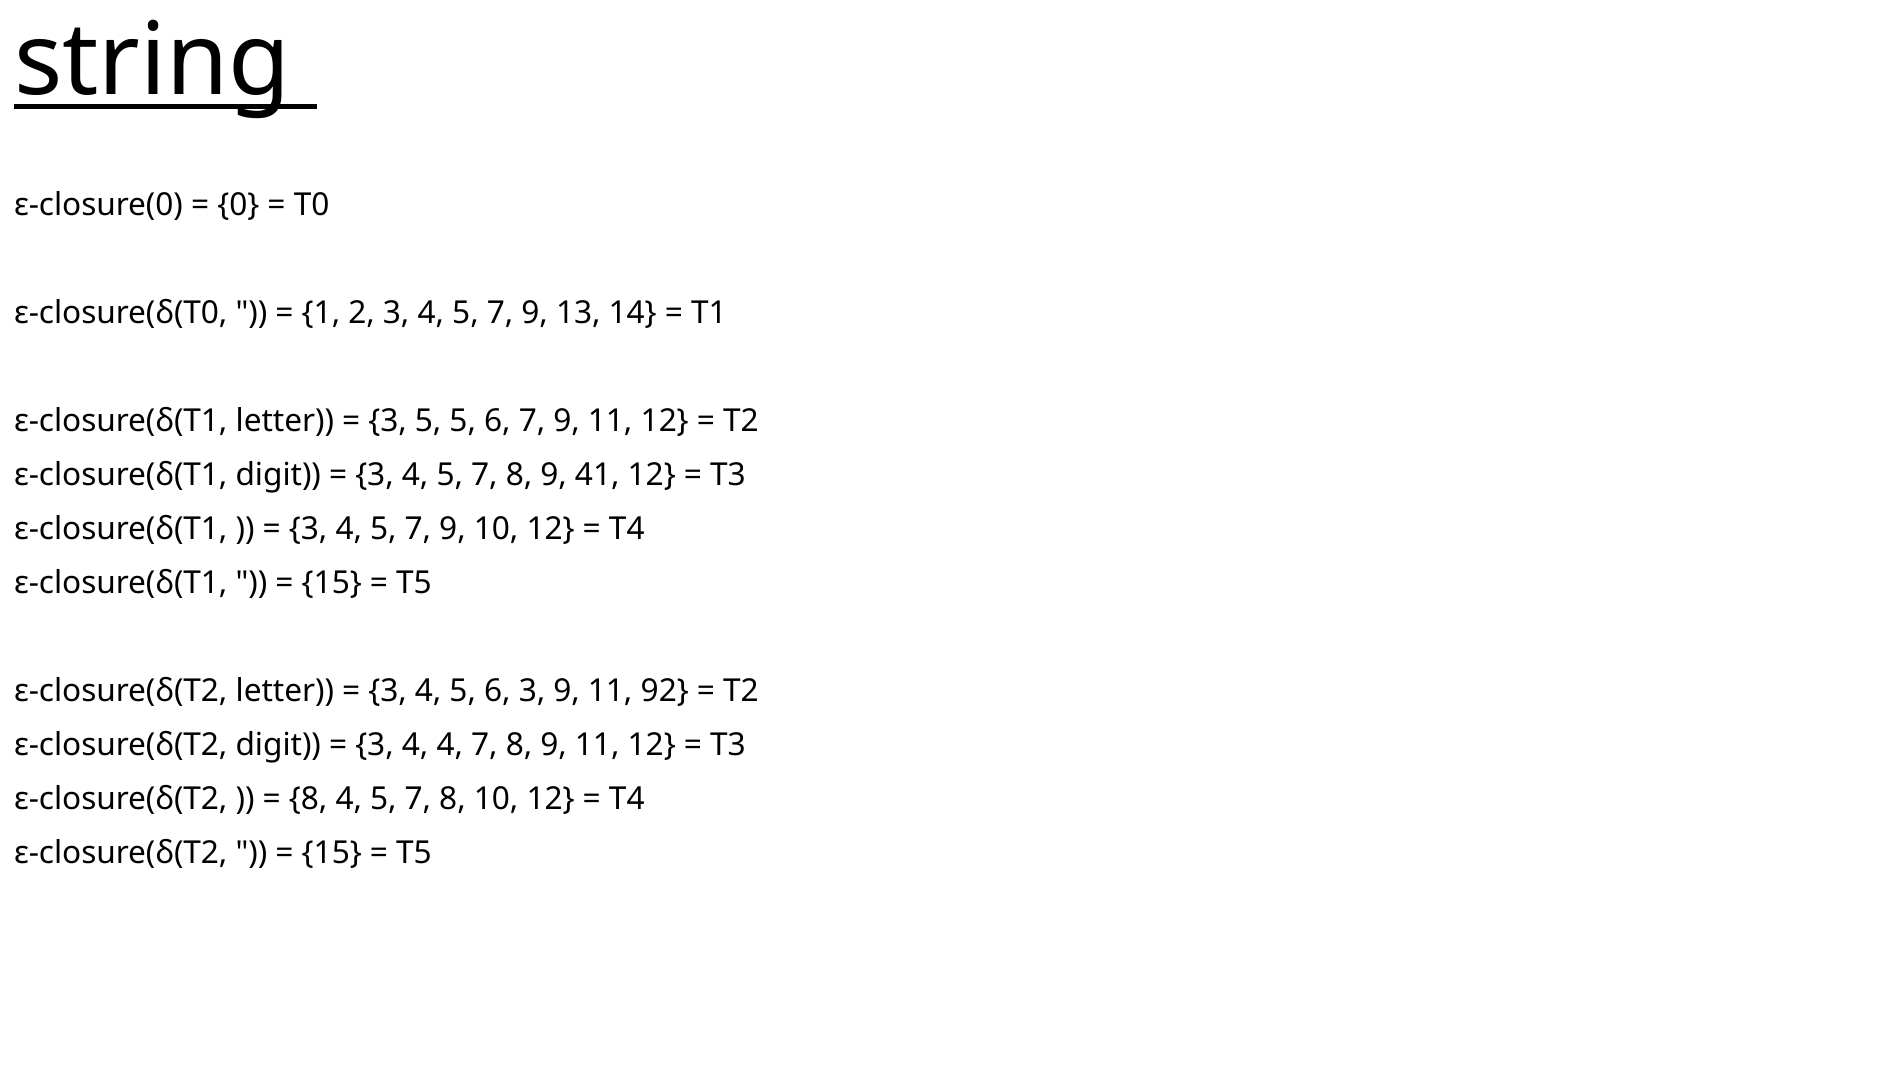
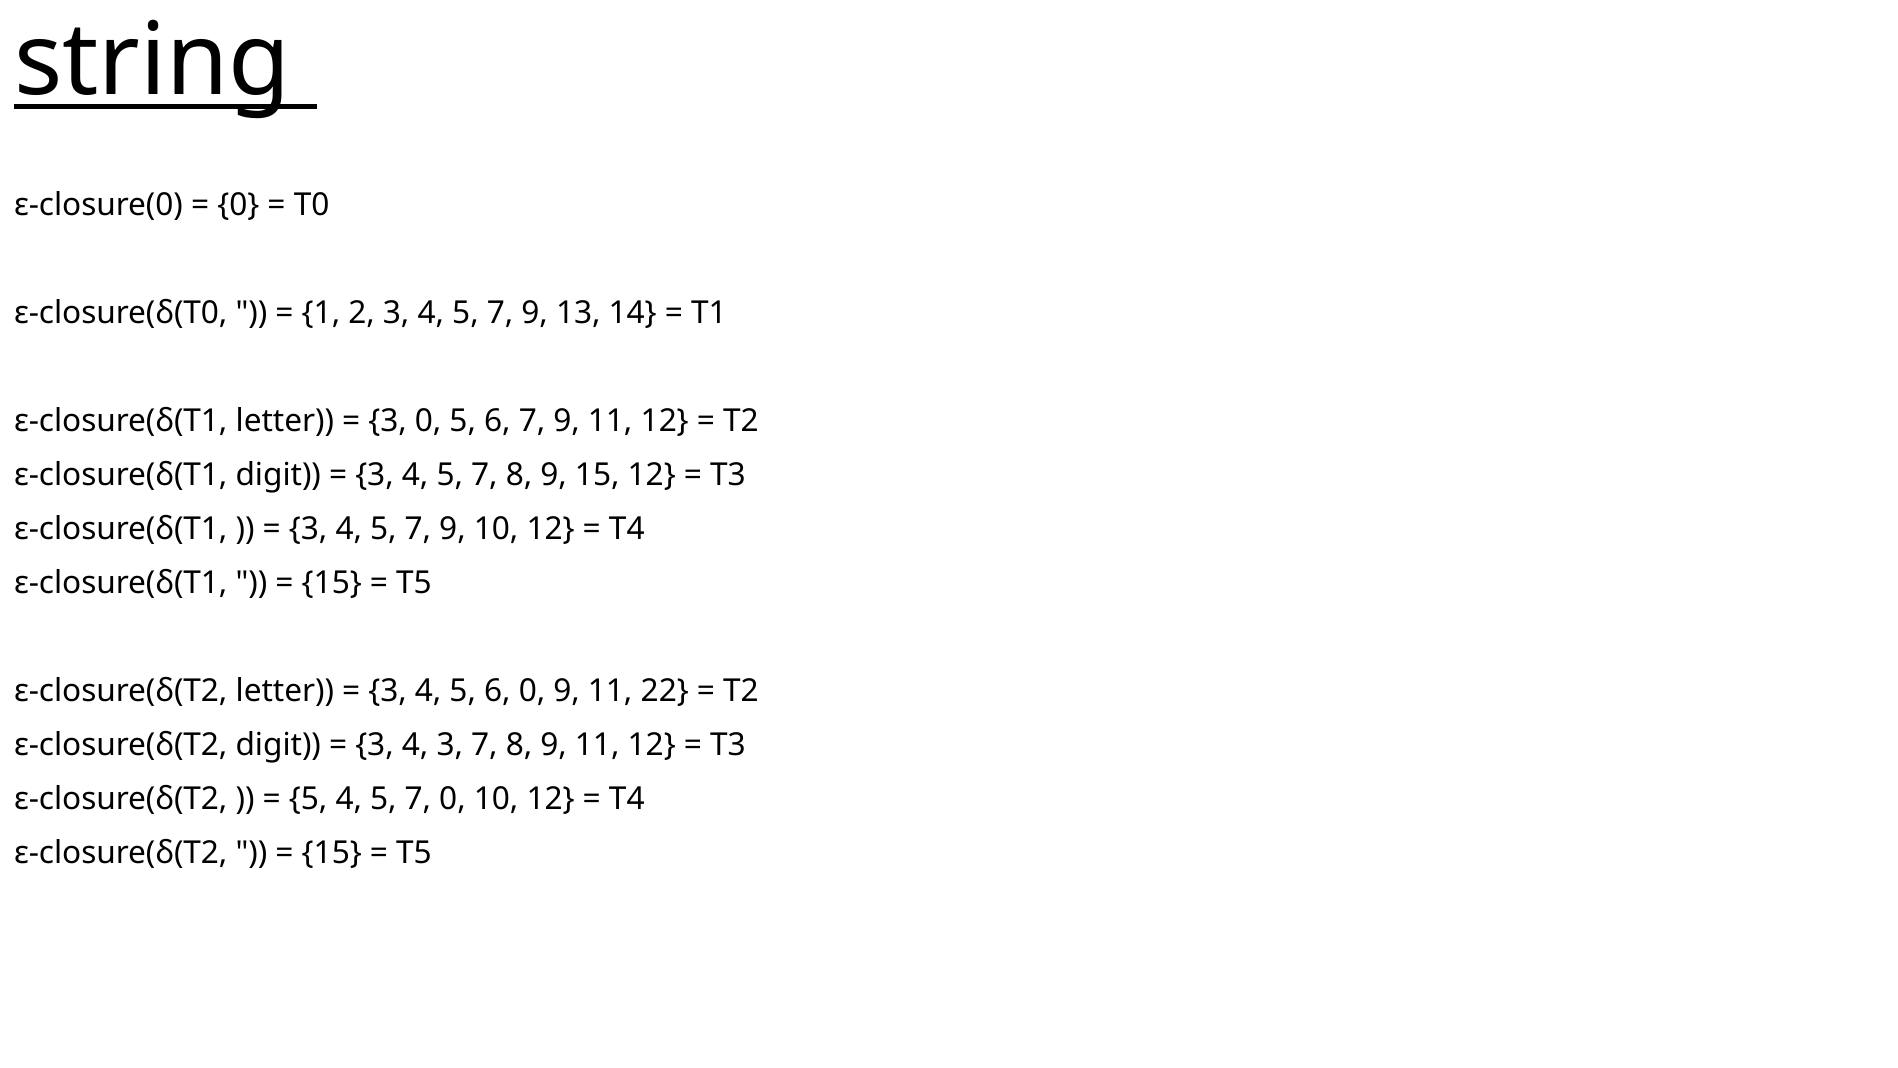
3 5: 5 -> 0 (428, 421)
9 41: 41 -> 15 (597, 475)
6 3: 3 -> 0 (532, 691)
92: 92 -> 22 (665, 691)
4 4: 4 -> 3 (450, 745)
8: 8 -> 5 (308, 798)
8: 8 -> 0 (452, 798)
